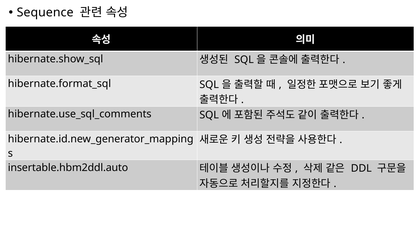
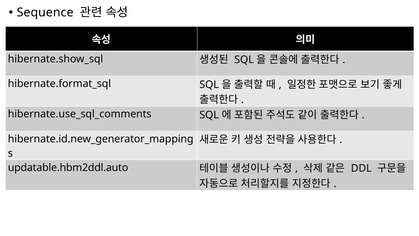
insertable.hbm2ddl.auto: insertable.hbm2ddl.auto -> updatable.hbm2ddl.auto (68, 167)
